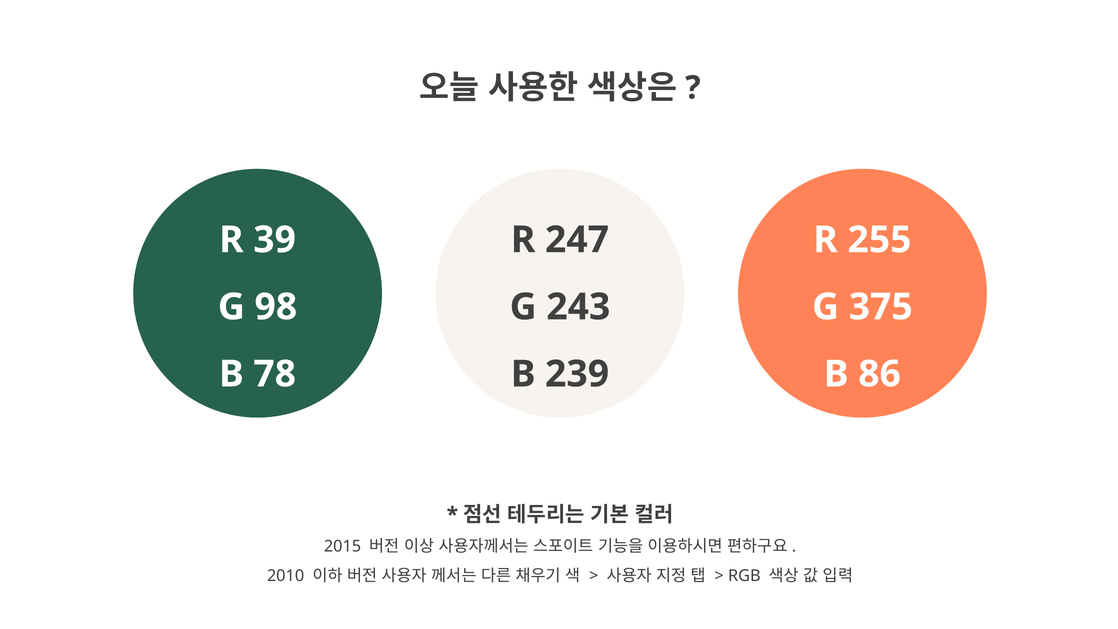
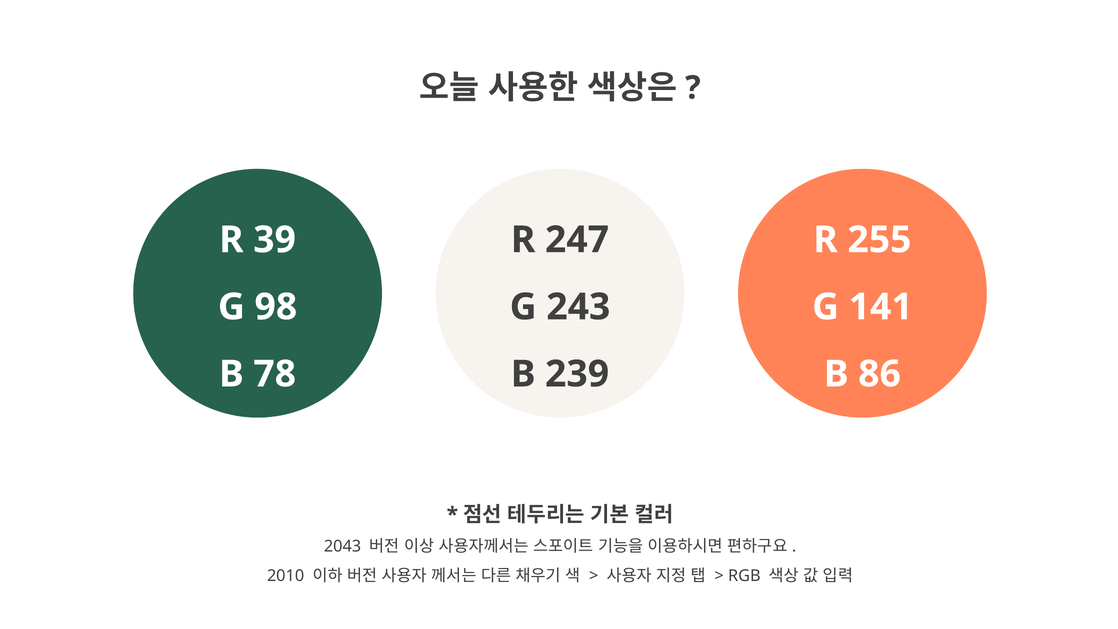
375: 375 -> 141 (881, 307)
2015: 2015 -> 2043 (343, 546)
